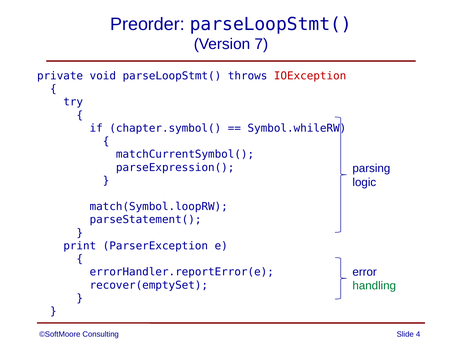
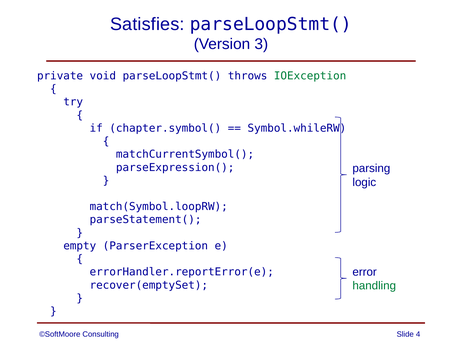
Preorder: Preorder -> Satisfies (147, 24)
7: 7 -> 3 (261, 44)
IOException colour: red -> green (310, 76)
print: print -> empty (80, 246)
